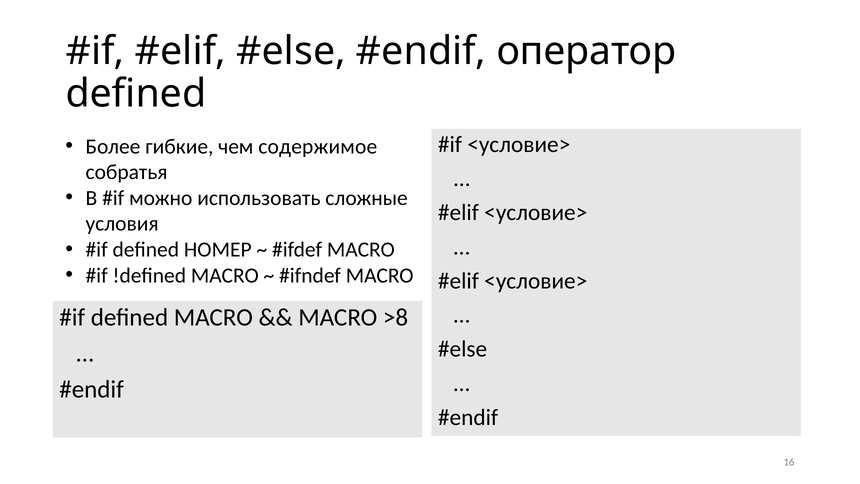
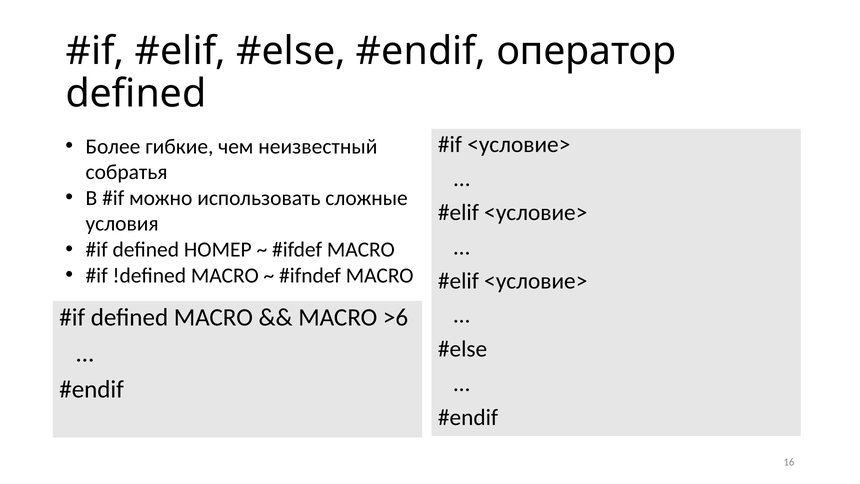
содержимое: содержимое -> неизвестный (318, 146)
>8: >8 -> >6 (396, 317)
